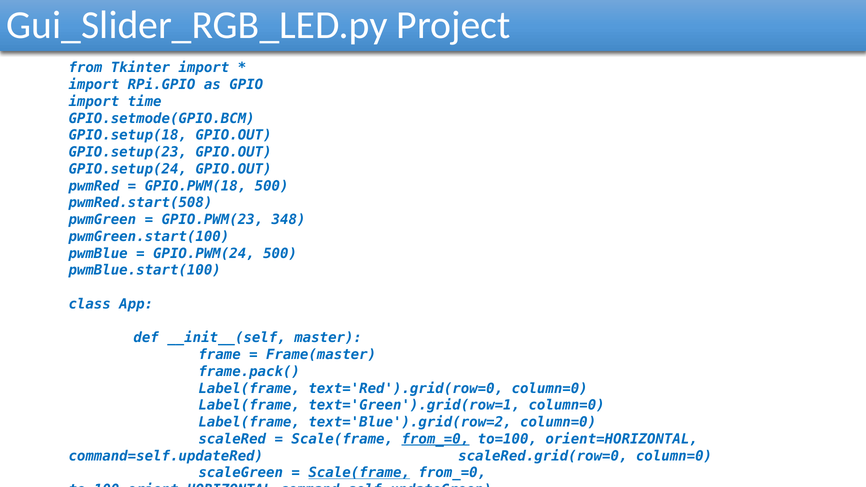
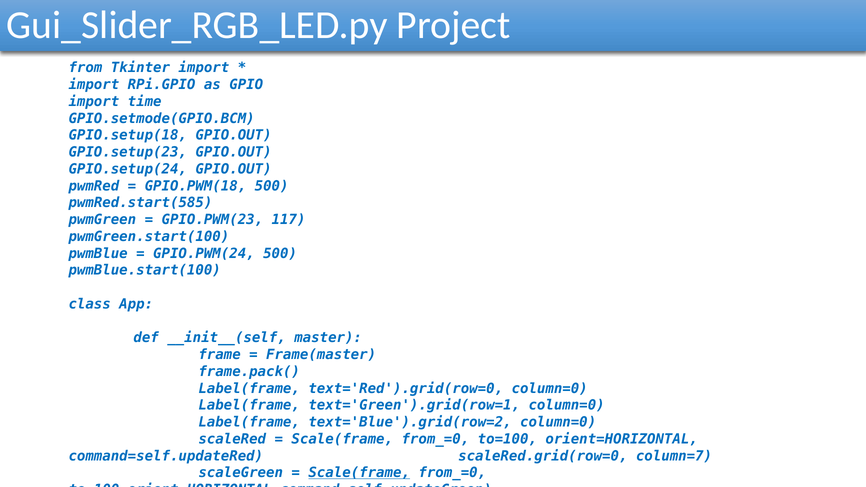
pwmRed.start(508: pwmRed.start(508 -> pwmRed.start(585 (140, 203)
348: 348 -> 117 (289, 220)
from_=0 underline: present -> none (435, 439)
scaleRed.grid(row=0 column=0: column=0 -> column=7 (674, 456)
